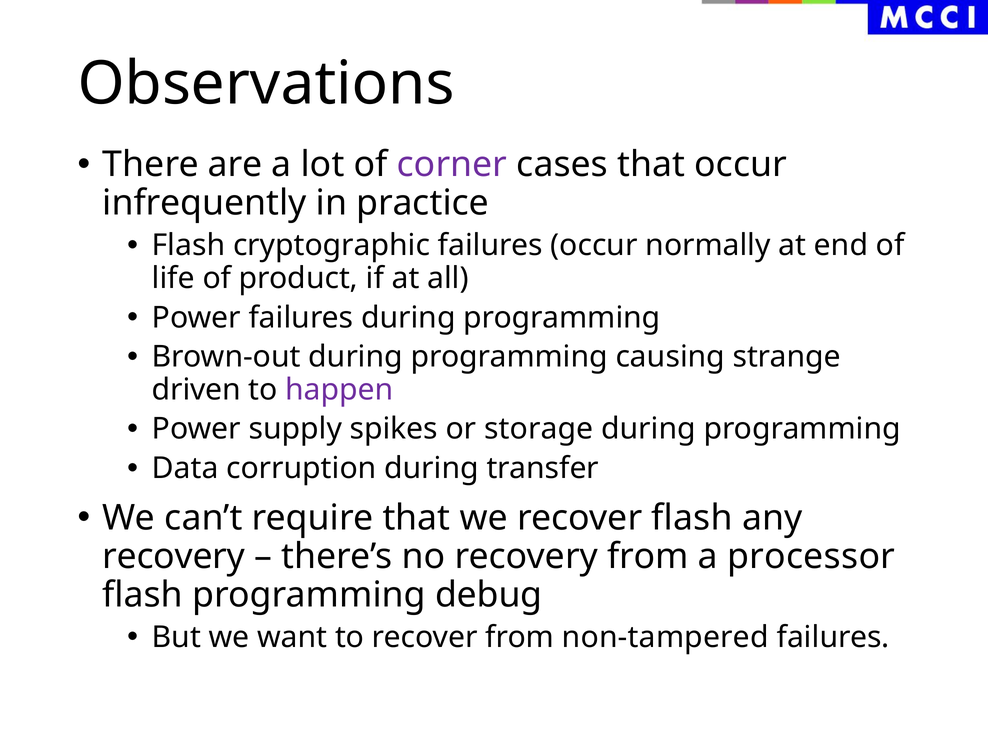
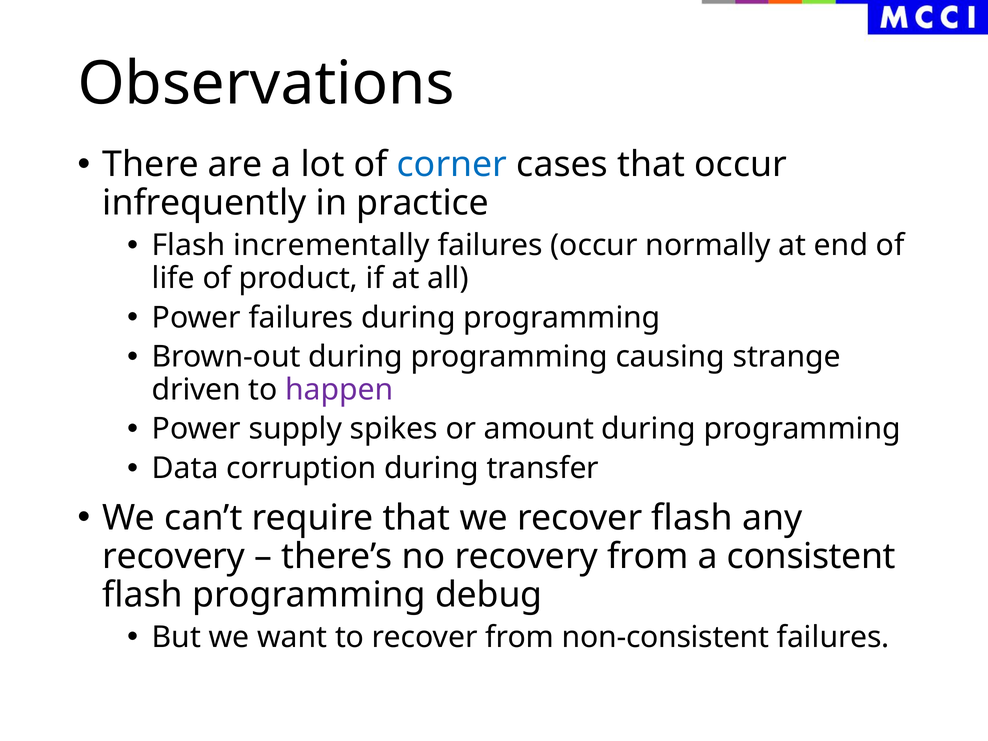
corner colour: purple -> blue (452, 165)
cryptographic: cryptographic -> incrementally (331, 246)
storage: storage -> amount (539, 429)
processor: processor -> consistent (811, 556)
non-tampered: non-tampered -> non-consistent (666, 637)
